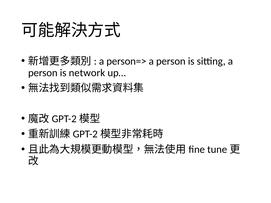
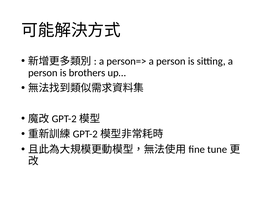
network: network -> brothers (87, 73)
